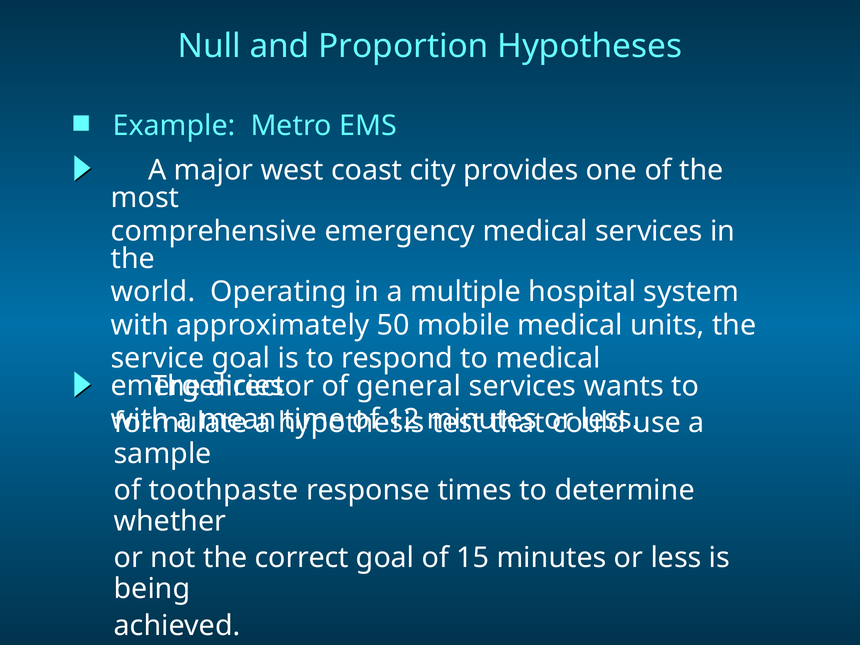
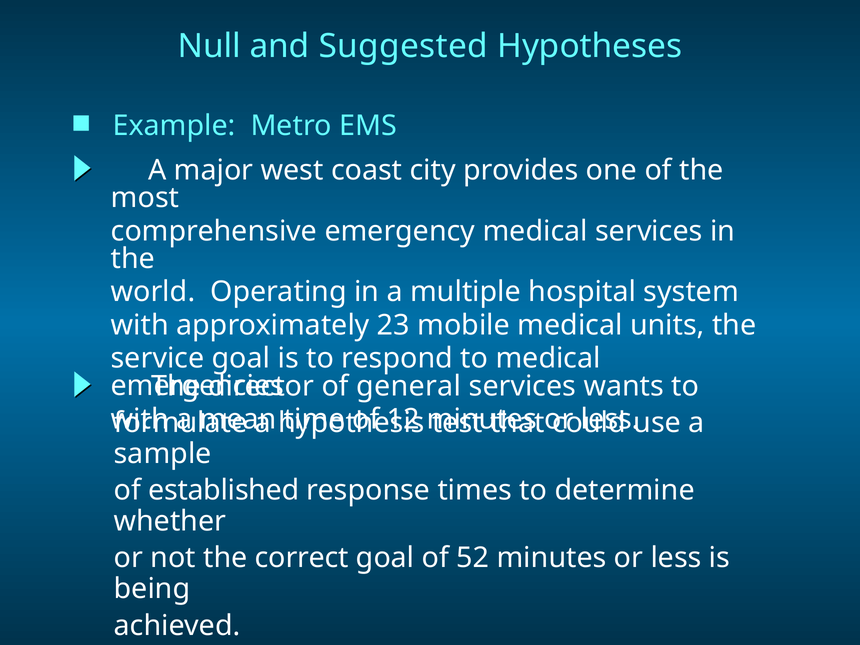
Proportion: Proportion -> Suggested (403, 46)
50: 50 -> 23 (393, 325)
toothpaste: toothpaste -> established (224, 490)
15: 15 -> 52 (473, 558)
